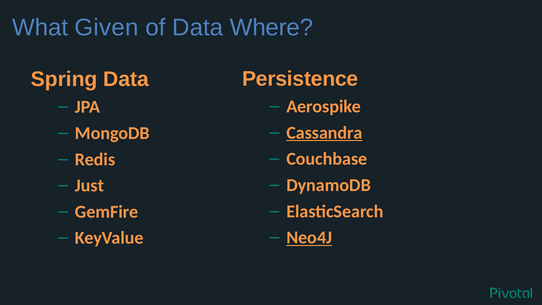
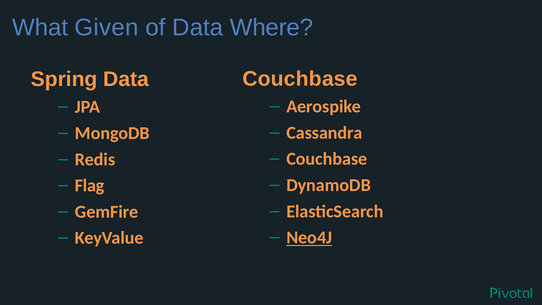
Persistence: Persistence -> Couchbase (300, 79)
Cassandra underline: present -> none (324, 133)
Just: Just -> Flag (90, 186)
